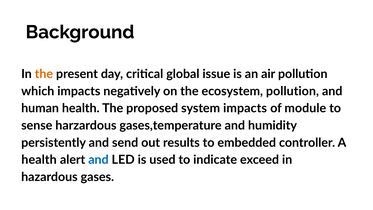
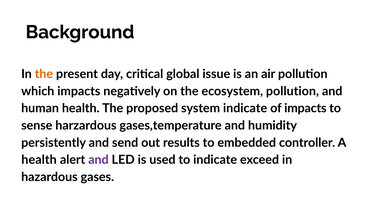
system impacts: impacts -> indicate (245, 108)
of module: module -> impacts (305, 108)
and colour: blue -> purple (98, 160)
